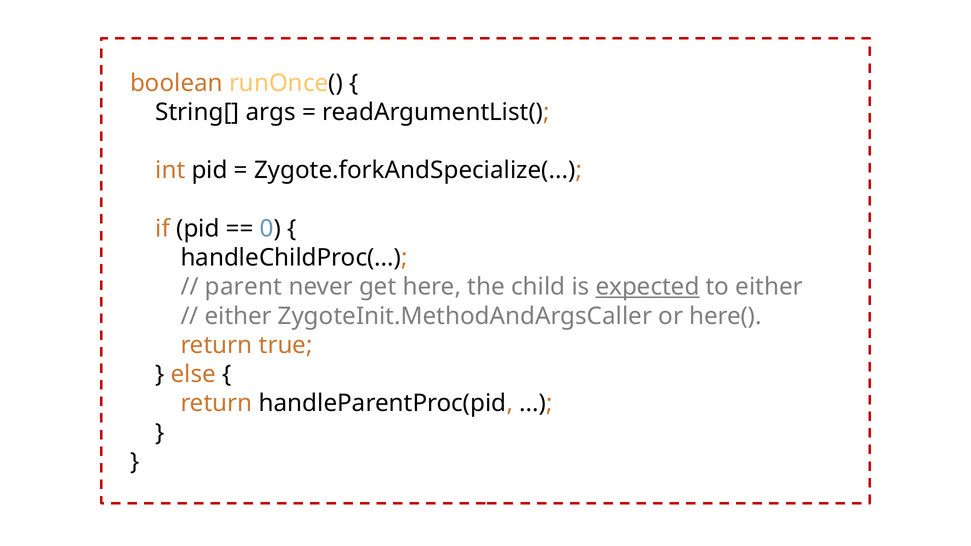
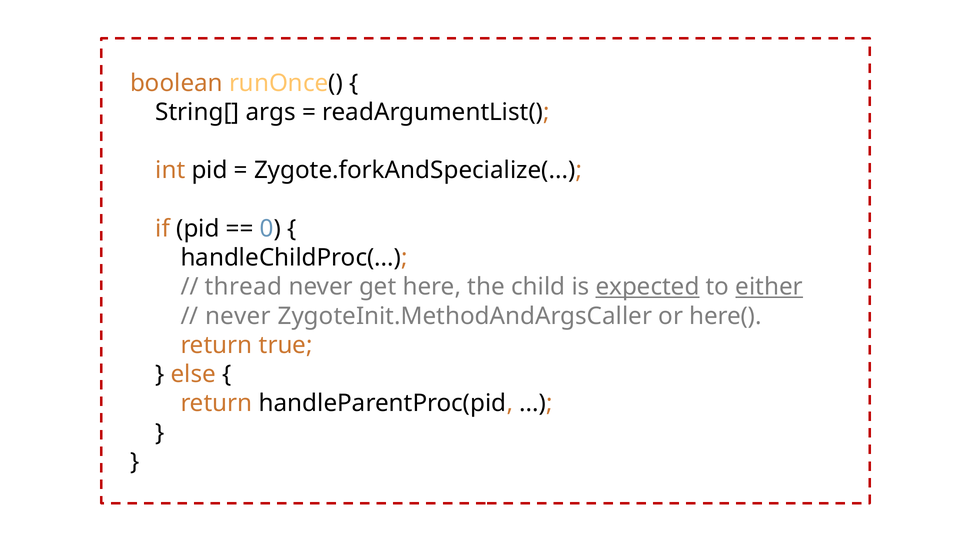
parent: parent -> thread (243, 287)
either underline: none -> present (769, 287)
either: either -> never (238, 316)
